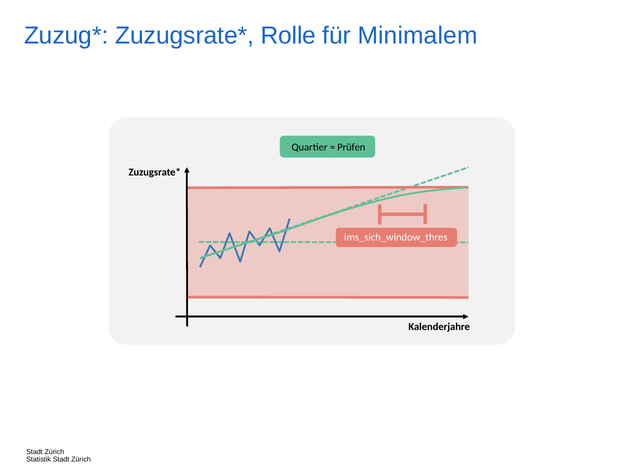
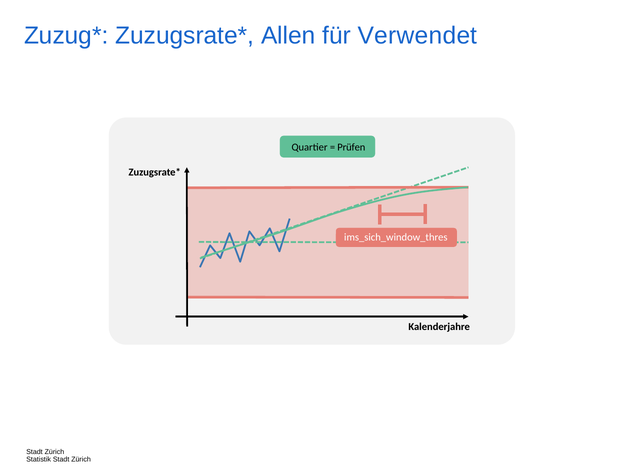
Rolle: Rolle -> Allen (288, 36)
Minimalem: Minimalem -> Verwendet (418, 36)
